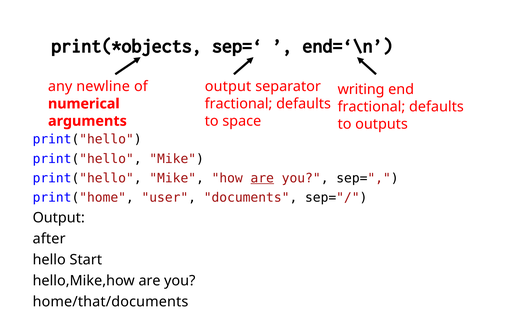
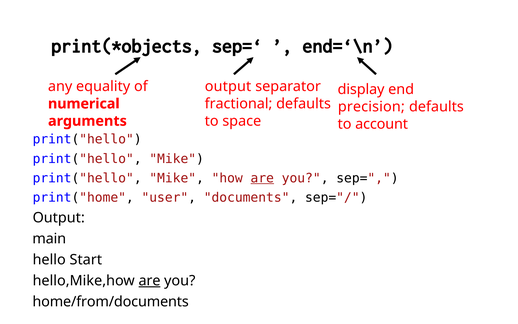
newline: newline -> equality (103, 86)
writing: writing -> display (361, 89)
fractional: fractional -> precision (371, 107)
outputs: outputs -> account (382, 124)
after: after -> main (49, 239)
are underline: none -> present (149, 280)
home/that/documents: home/that/documents -> home/from/documents (111, 301)
